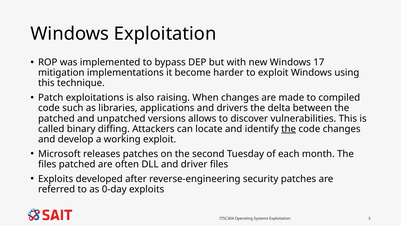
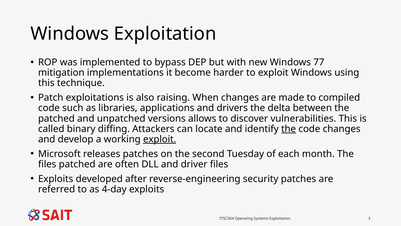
17: 17 -> 77 (319, 62)
exploit underline: none -> present (160, 139)
0-day: 0-day -> 4-day (114, 189)
